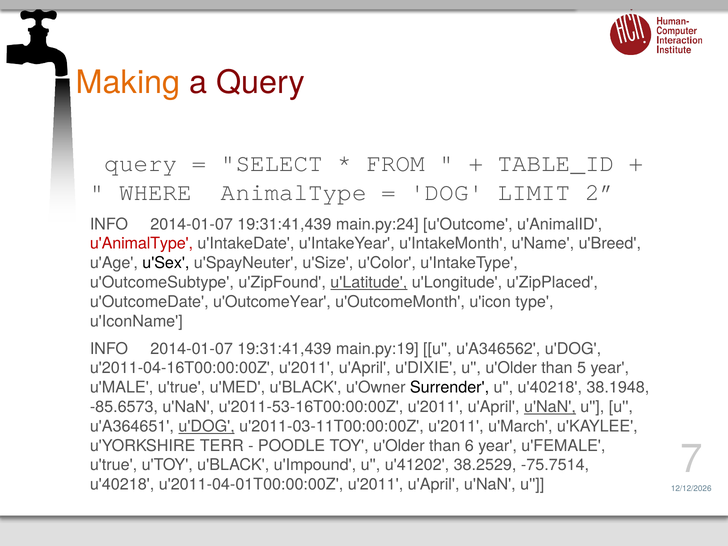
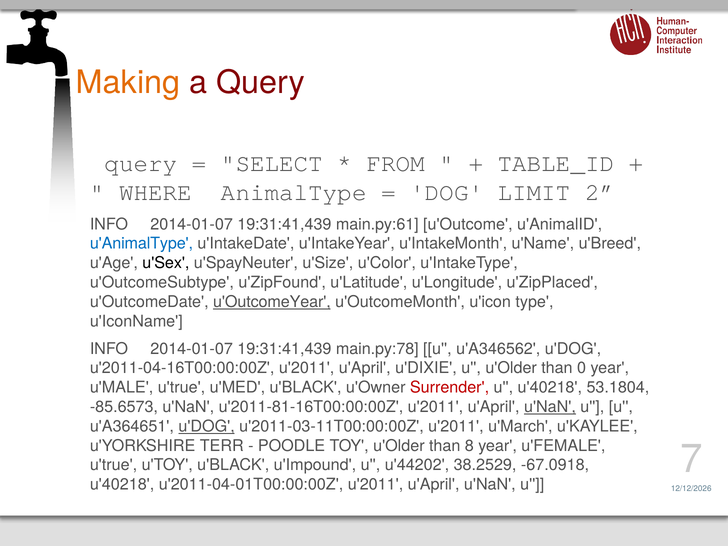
main.py:24: main.py:24 -> main.py:61 (377, 224)
u'AnimalType colour: red -> blue (141, 244)
u'Latitude underline: present -> none (369, 282)
u'OutcomeYear underline: none -> present (272, 302)
main.py:19: main.py:19 -> main.py:78 (377, 349)
5: 5 -> 0 (582, 368)
Surrender colour: black -> red (450, 388)
38.1948: 38.1948 -> 53.1804 (618, 388)
u'2011-53-16T00:00:00Z: u'2011-53-16T00:00:00Z -> u'2011-81-16T00:00:00Z (311, 407)
6: 6 -> 8 (469, 446)
u'41202: u'41202 -> u'44202 (417, 465)
-75.7514: -75.7514 -> -67.0918 (555, 465)
